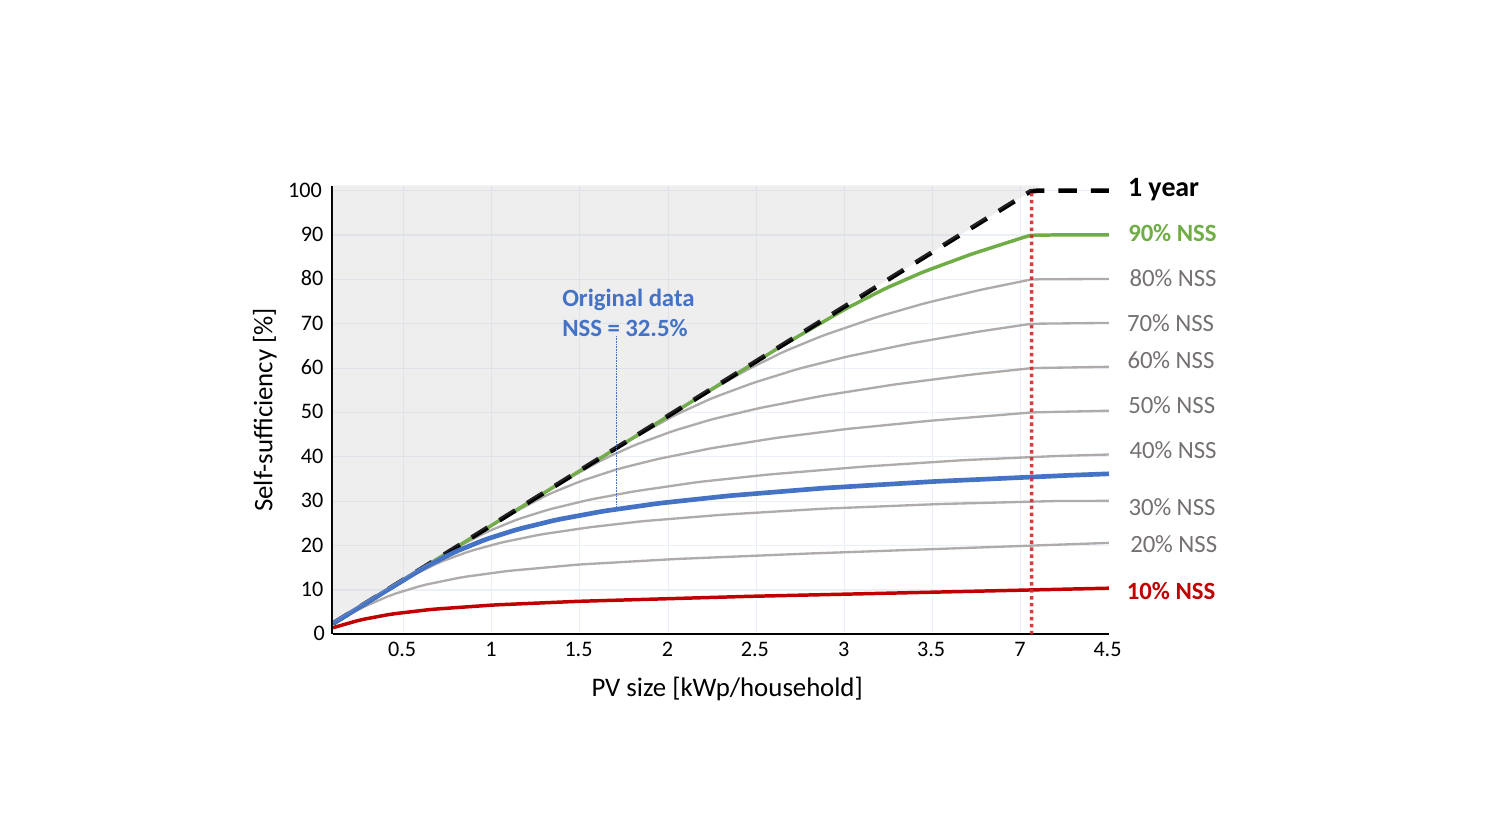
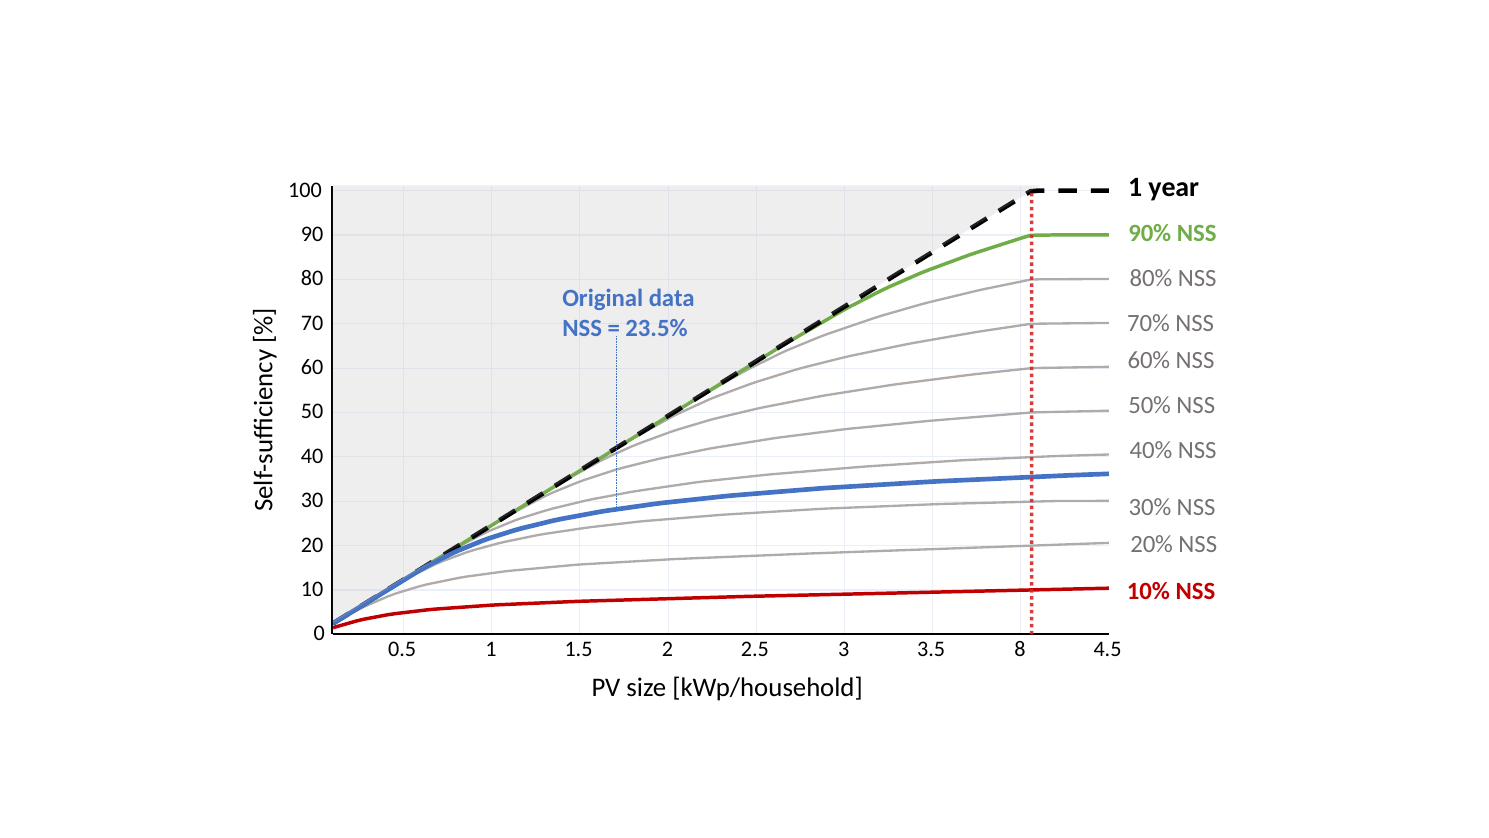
32.5%: 32.5% -> 23.5% (657, 328)
7: 7 -> 8 (1020, 649)
